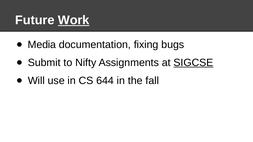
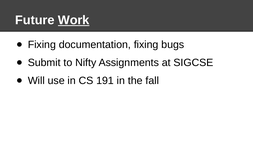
Media: Media -> Fixing (42, 45)
SIGCSE underline: present -> none (193, 63)
644: 644 -> 191 (105, 81)
